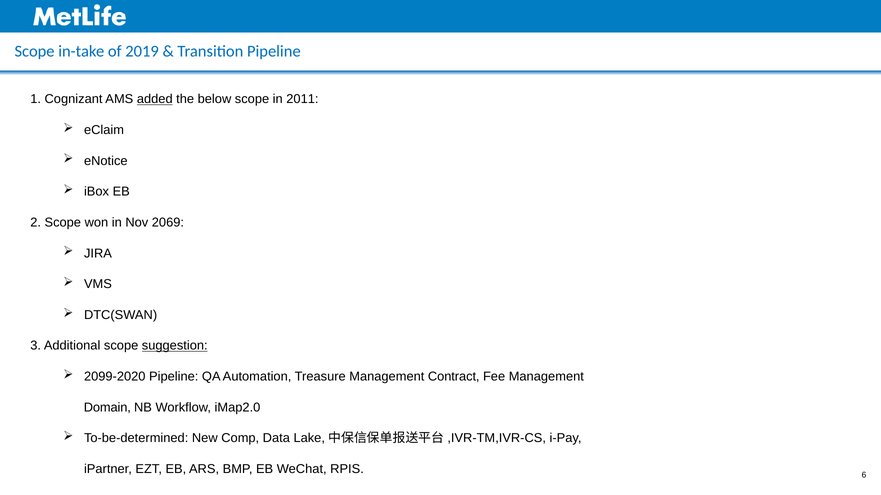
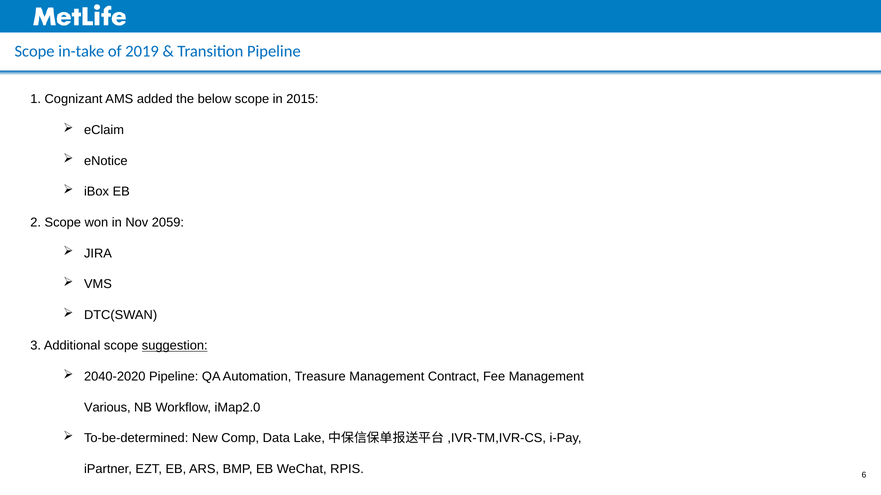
added underline: present -> none (155, 99)
2011: 2011 -> 2015 (302, 99)
2069: 2069 -> 2059 (168, 223)
2099-2020: 2099-2020 -> 2040-2020 (115, 377)
Domain: Domain -> Various (107, 408)
